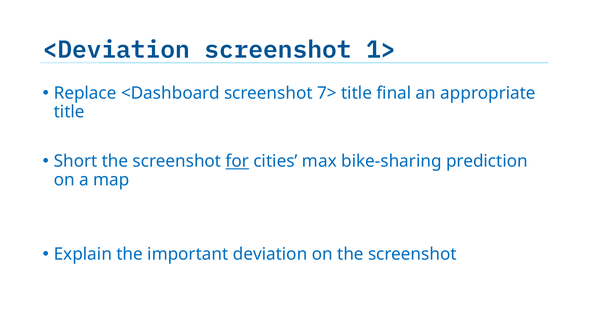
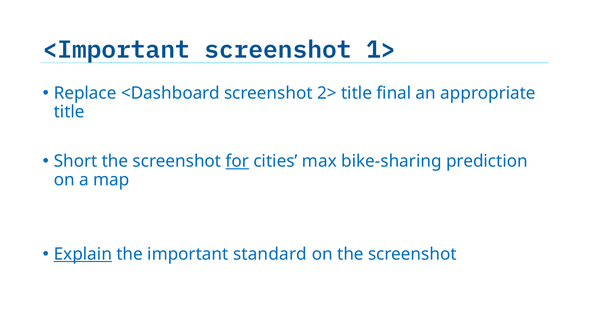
<Deviation: <Deviation -> <Important (116, 49)
7>: 7> -> 2> (327, 93)
Explain underline: none -> present (83, 254)
deviation: deviation -> standard (270, 254)
